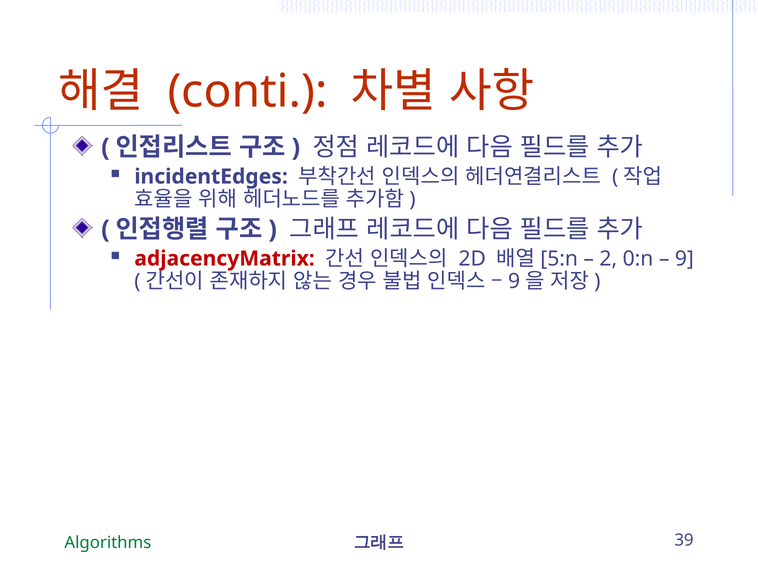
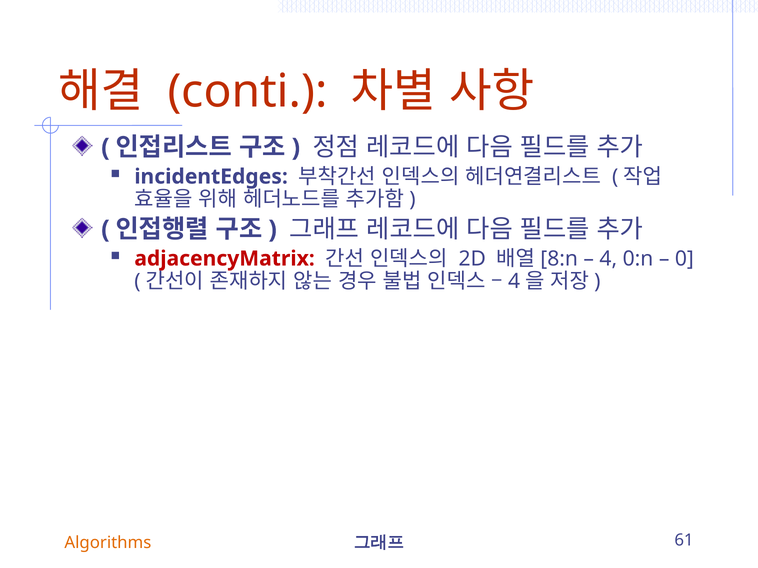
5:n: 5:n -> 8:n (559, 259)
2: 2 -> 4 (608, 259)
9: 9 -> 0 (684, 259)
9: 9 -> 4 (514, 282)
39: 39 -> 61 (684, 540)
Algorithms colour: green -> orange (108, 543)
